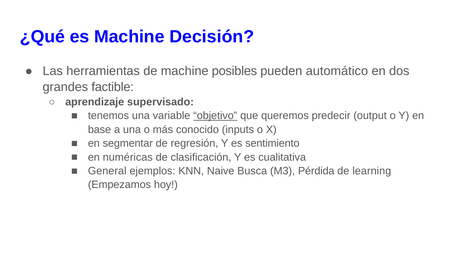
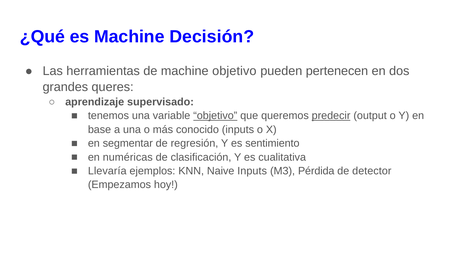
machine posibles: posibles -> objetivo (234, 71)
automático: automático -> pertenecen (337, 71)
factible: factible -> queres (113, 87)
predecir underline: none -> present (331, 116)
General: General -> Llevaría (107, 171)
Naive Busca: Busca -> Inputs (252, 171)
learning: learning -> detector (372, 171)
